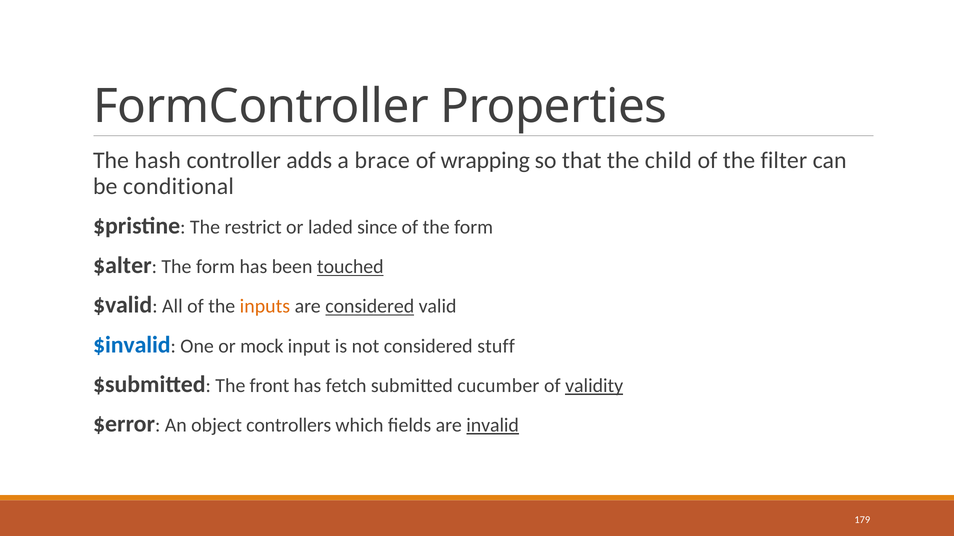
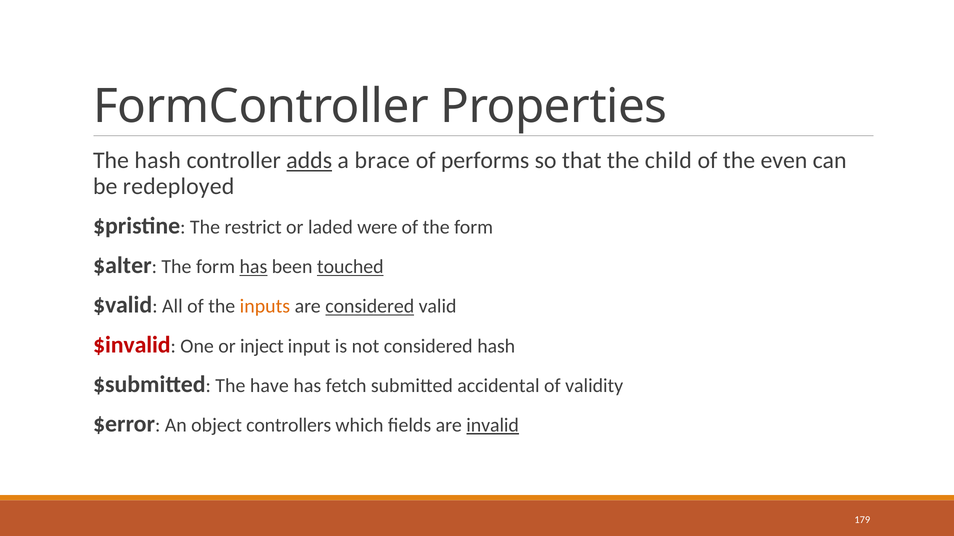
adds underline: none -> present (309, 161)
wrapping: wrapping -> performs (485, 161)
filter: filter -> even (784, 161)
conditional: conditional -> redeployed (179, 186)
since: since -> were (377, 227)
has underline: none -> present (253, 267)
$invalid colour: blue -> red (132, 345)
mock: mock -> inject (262, 346)
considered stuff: stuff -> hash (496, 346)
front: front -> have (269, 386)
cucumber: cucumber -> accidental (498, 386)
validity underline: present -> none (594, 386)
